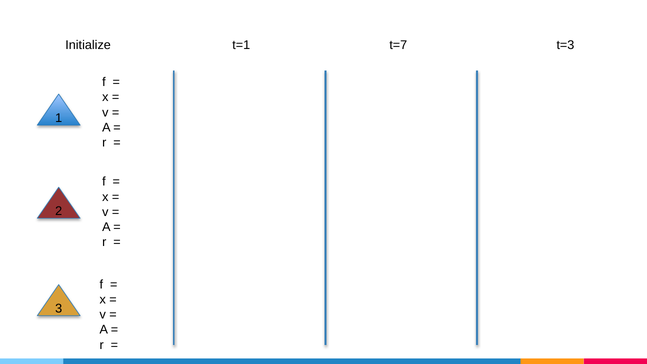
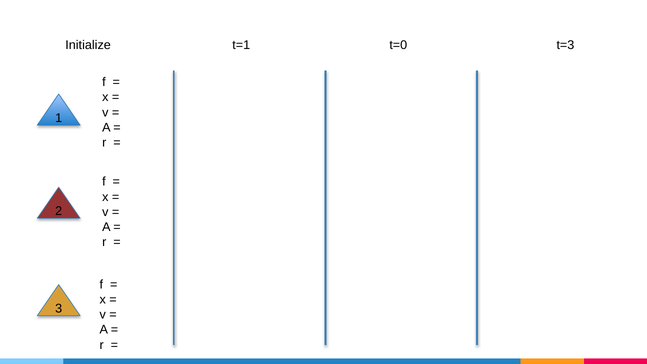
t=7: t=7 -> t=0 (398, 45)
